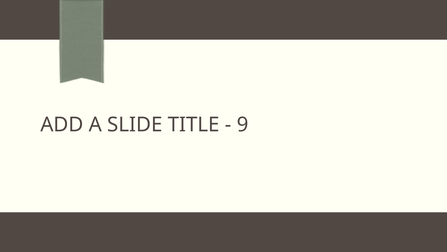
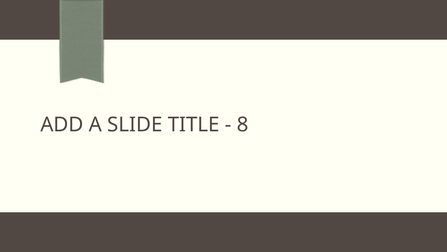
9: 9 -> 8 (243, 125)
